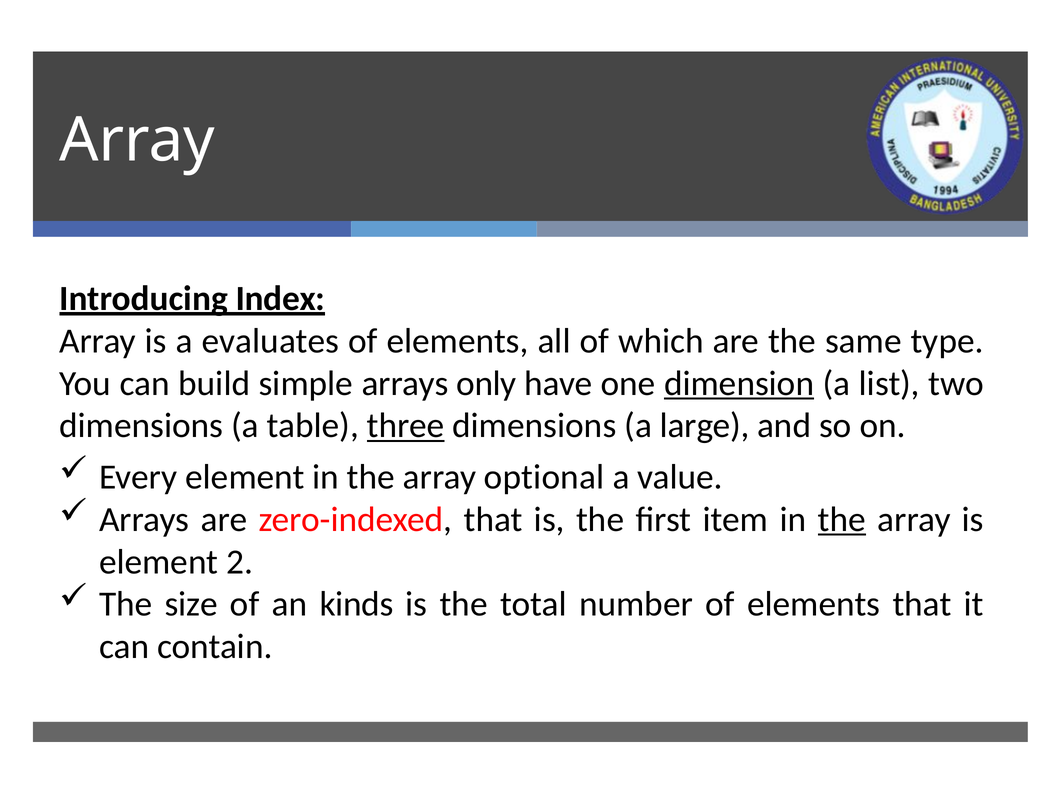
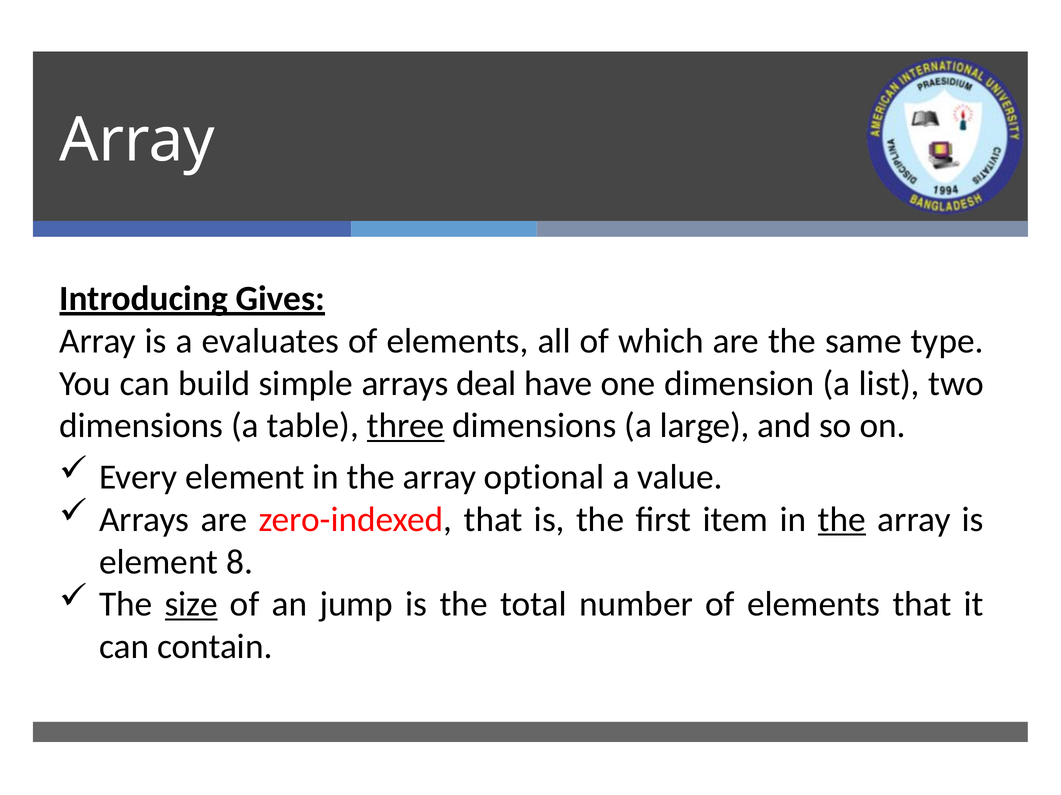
Index: Index -> Gives (280, 299)
only: only -> deal (486, 384)
dimension underline: present -> none (739, 384)
2: 2 -> 8 (240, 562)
size underline: none -> present (191, 605)
kinds: kinds -> jump (356, 605)
